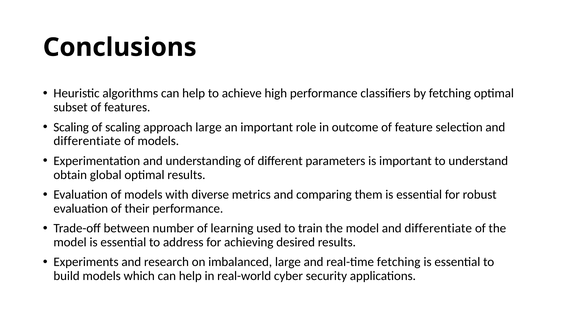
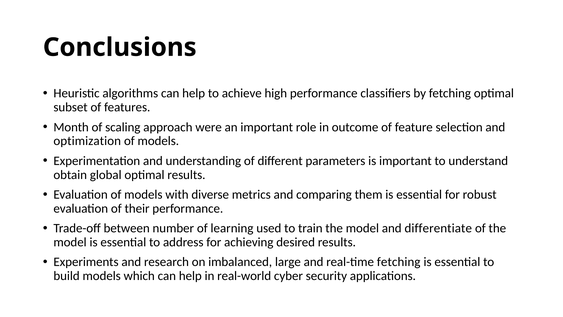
Scaling: Scaling -> Month (71, 127)
approach large: large -> were (209, 127)
differentiate: differentiate -> optimization (87, 141)
